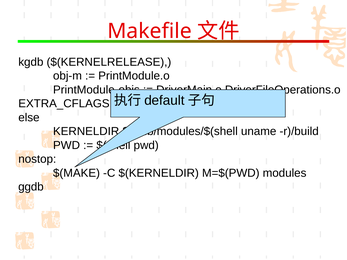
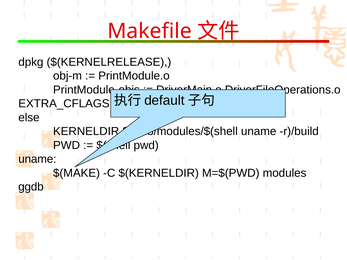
kgdb: kgdb -> dpkg (31, 62)
nostop: nostop -> uname (37, 159)
